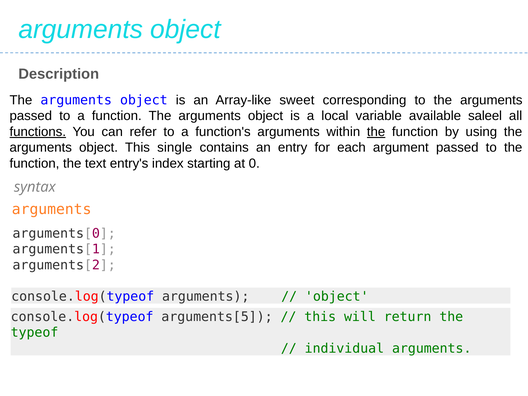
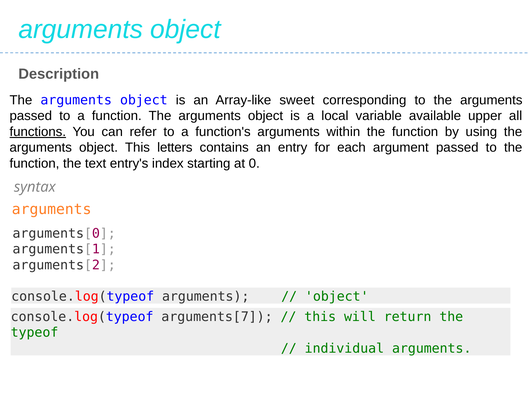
saleel: saleel -> upper (485, 116)
the underline: present -> none (376, 132)
single: single -> letters (175, 148)
arguments[5: arguments[5 -> arguments[7 (217, 317)
